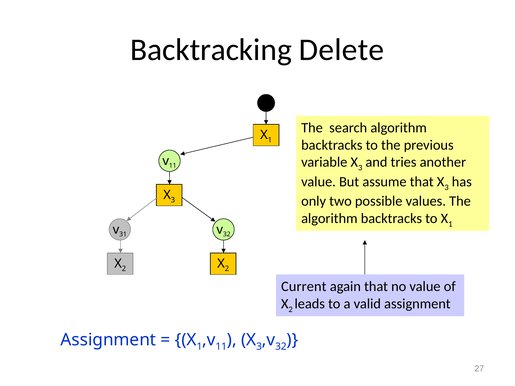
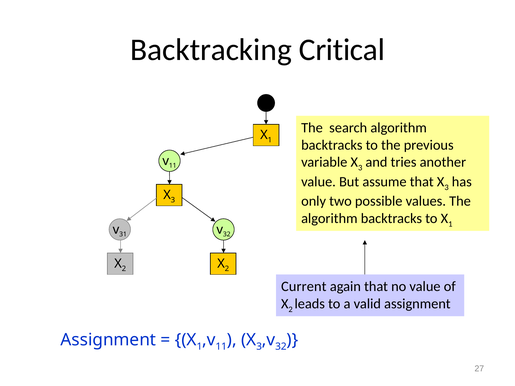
Delete: Delete -> Critical (342, 50)
